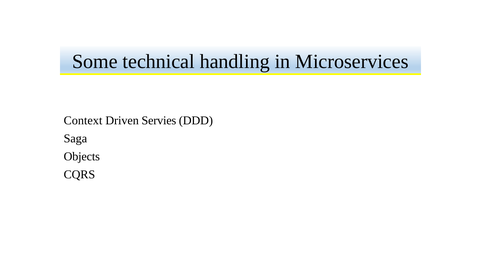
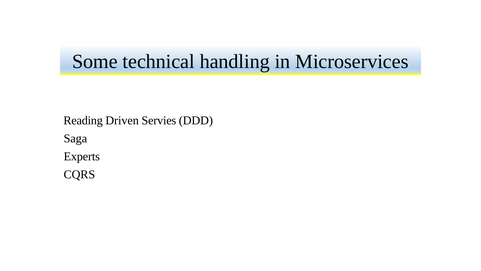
Context: Context -> Reading (83, 120)
Objects: Objects -> Experts (82, 156)
